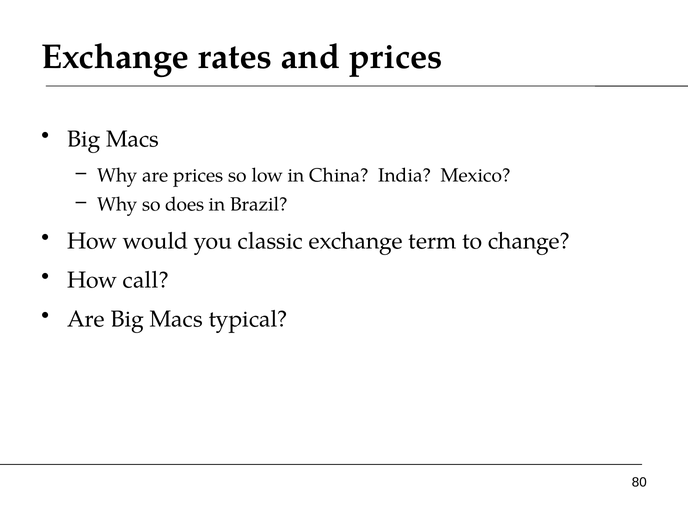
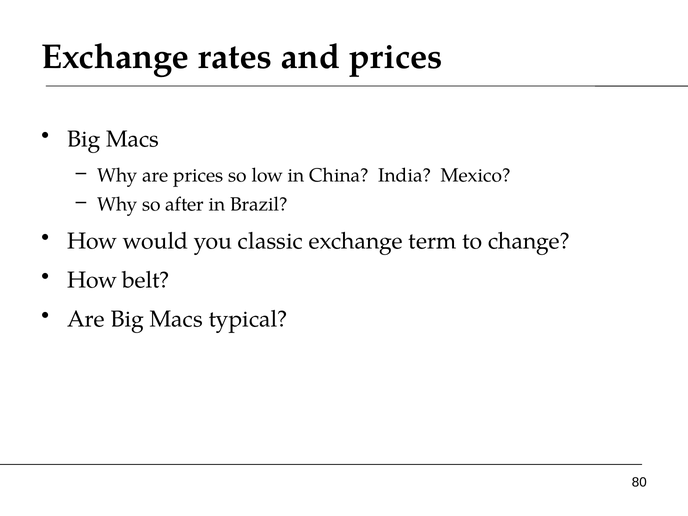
does: does -> after (185, 204)
call: call -> belt (146, 280)
